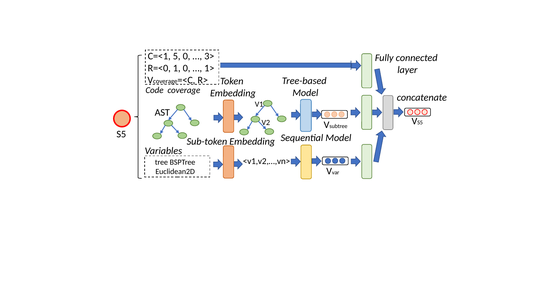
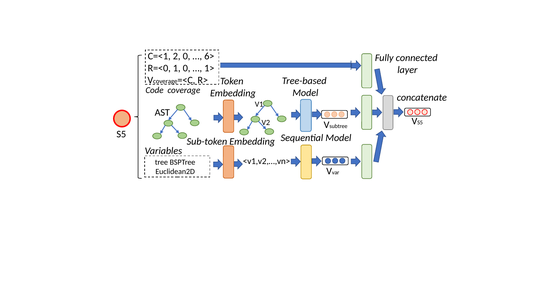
5: 5 -> 2 (177, 56)
3>: 3> -> 6> (209, 56)
